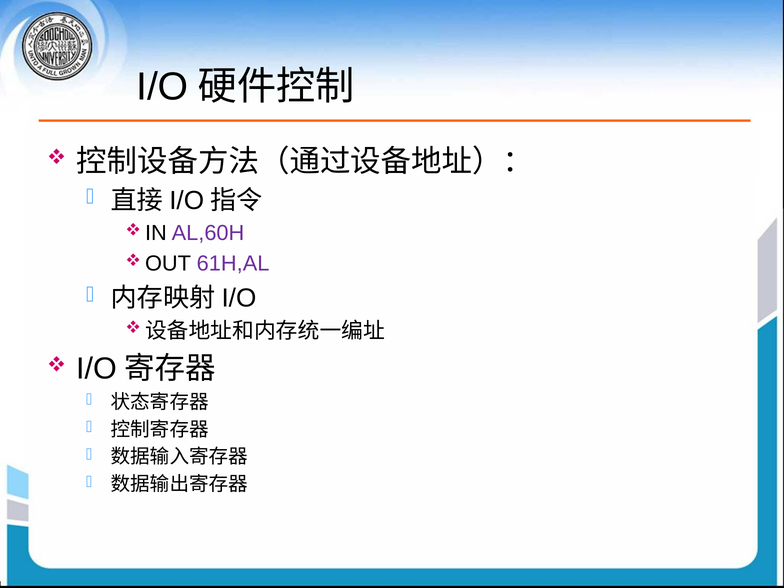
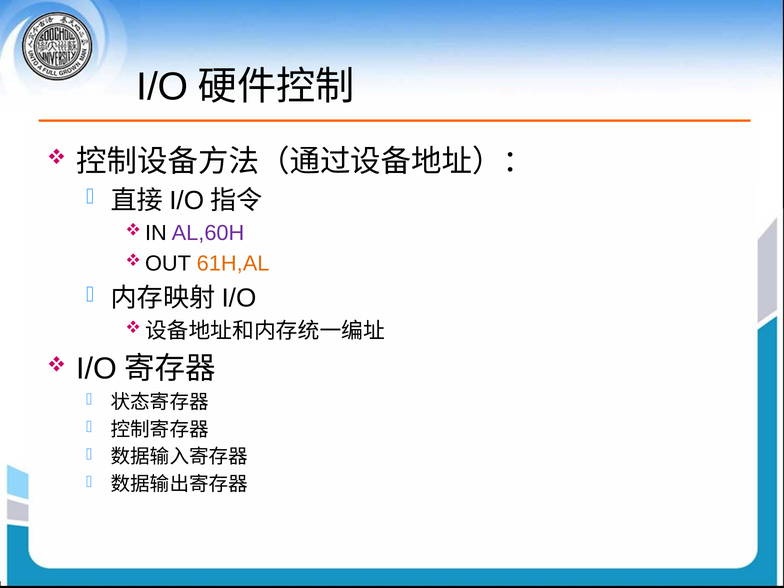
61H,AL colour: purple -> orange (233, 264)
